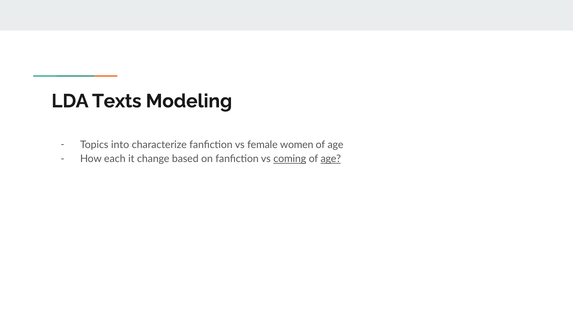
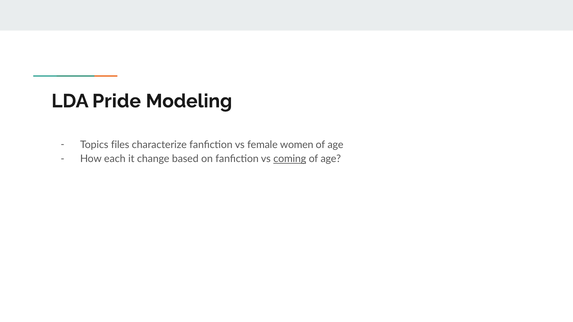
Texts: Texts -> Pride (117, 101)
into: into -> files (120, 145)
age underline: present -> none (331, 159)
